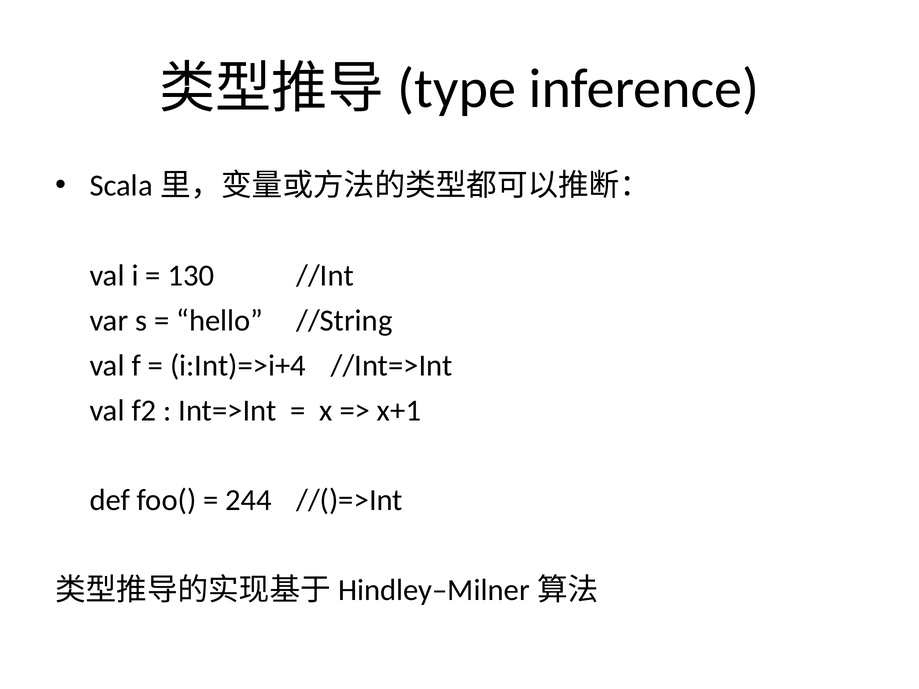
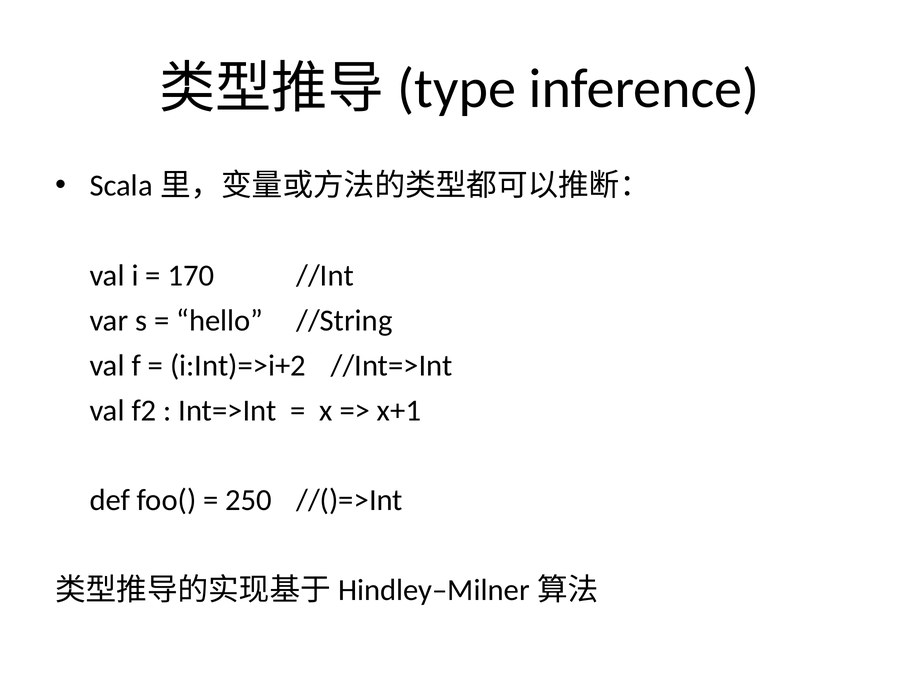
130: 130 -> 170 (191, 276)
i:Int)=>i+4: i:Int)=>i+4 -> i:Int)=>i+2 (238, 366)
244: 244 -> 250 (249, 501)
